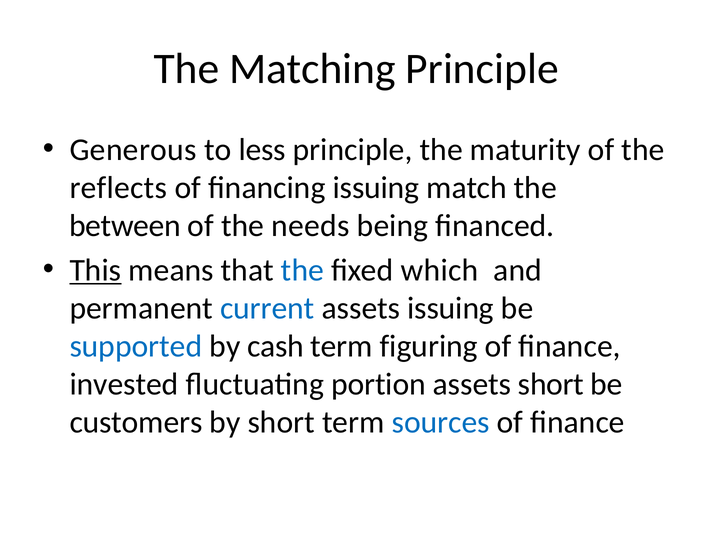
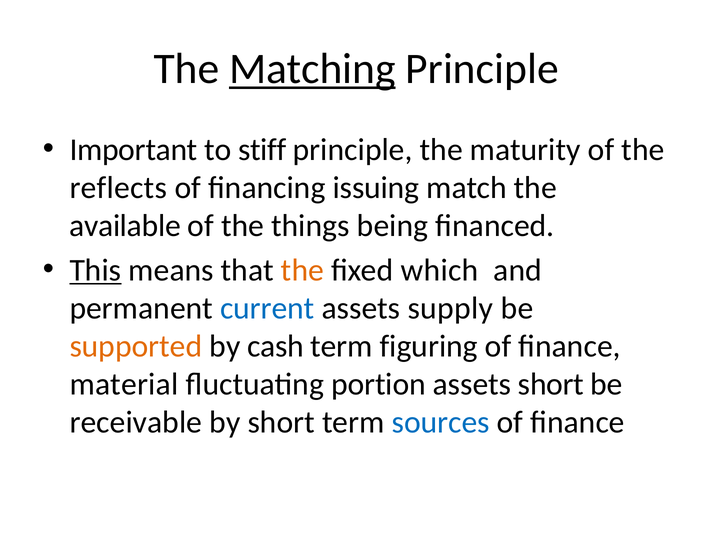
Matching underline: none -> present (312, 69)
Generous: Generous -> Important (134, 150)
less: less -> stiff (262, 150)
between: between -> available (125, 226)
needs: needs -> things (310, 226)
the colour: blue -> orange (302, 270)
assets issuing: issuing -> supply (450, 308)
supported colour: blue -> orange (136, 346)
invested: invested -> material (124, 384)
customers: customers -> receivable (136, 422)
